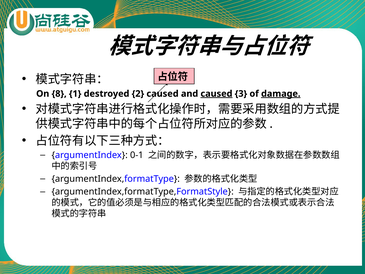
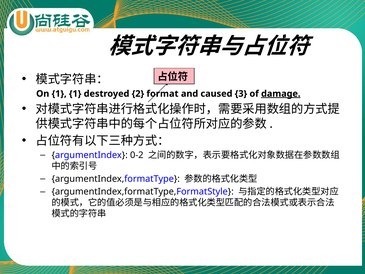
On 8: 8 -> 1 (59, 94)
2 caused: caused -> format (162, 94)
caused underline: present -> none (216, 94)
0-1: 0-1 -> 0-2 (137, 155)
